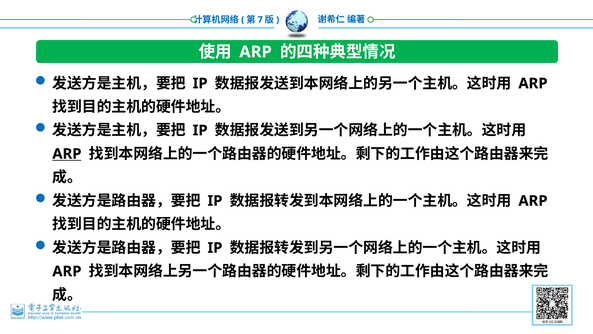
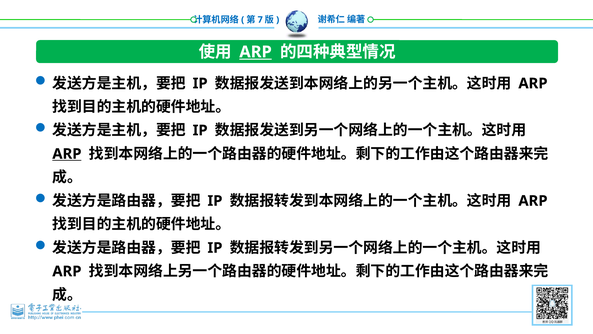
ARP underline: none -> present (256, 52)
